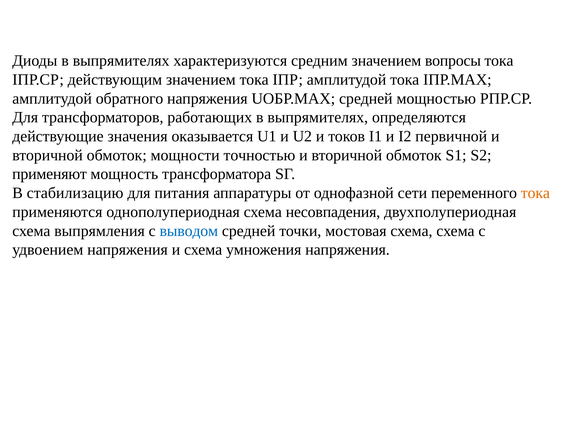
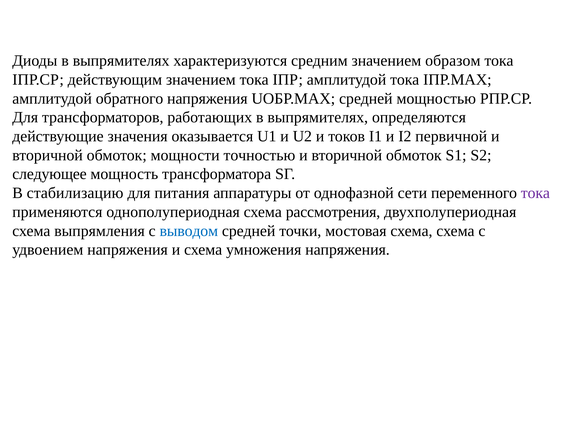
вопросы: вопросы -> образом (453, 61)
применяют: применяют -> следующее (50, 174)
тока colour: orange -> purple (535, 193)
несовпадения: несовпадения -> рассмотрения (333, 212)
